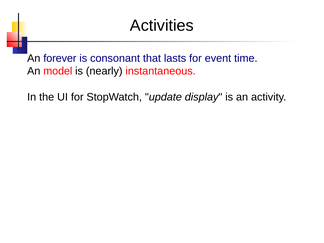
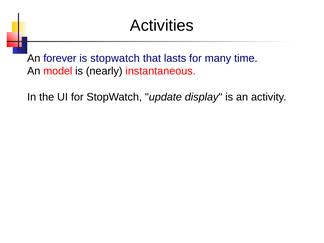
is consonant: consonant -> stopwatch (115, 58)
event: event -> many (218, 58)
